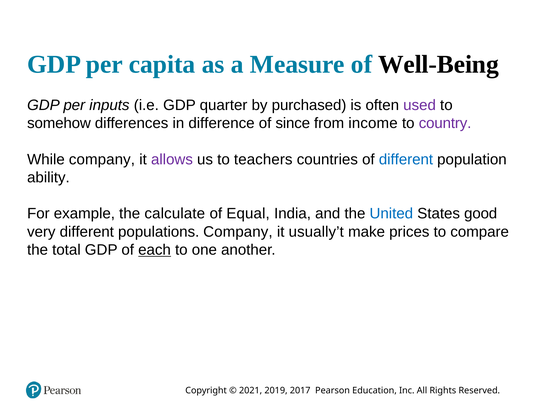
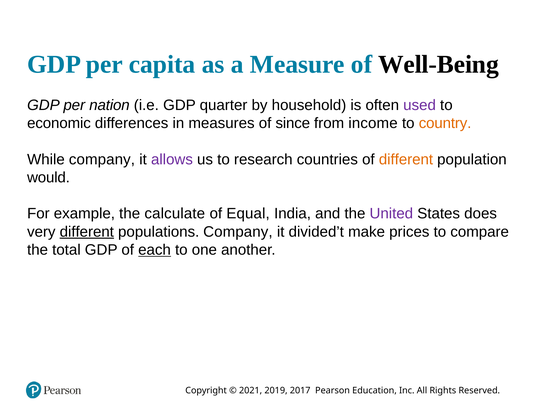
inputs: inputs -> nation (109, 105)
purchased: purchased -> household (309, 105)
somehow: somehow -> economic (59, 123)
difference: difference -> measures (222, 123)
country colour: purple -> orange (445, 123)
teachers: teachers -> research (263, 159)
different colour: blue -> orange (406, 159)
ability: ability -> would (48, 177)
United colour: blue -> purple (391, 213)
good: good -> does (481, 213)
different underline: none -> present (87, 231)
usually’t: usually’t -> divided’t (316, 231)
